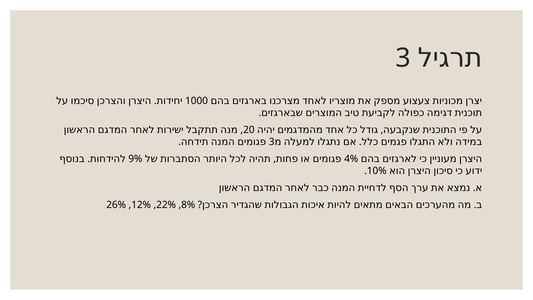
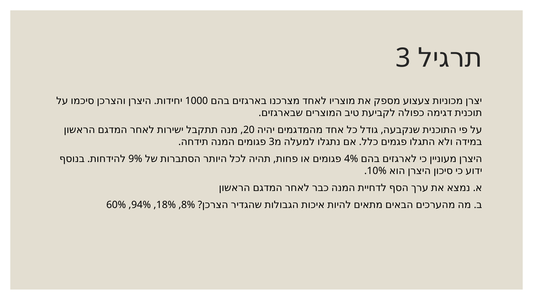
26%: 26% -> 60% (116, 205)
12%: 12% -> 94% (141, 205)
22%: 22% -> 18% (166, 205)
